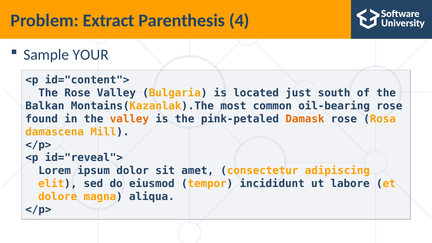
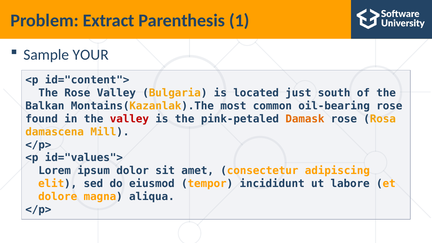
4: 4 -> 1 (239, 20)
valley colour: orange -> red (129, 119)
id="reveal">: id="reveal"> -> id="values"> (84, 158)
